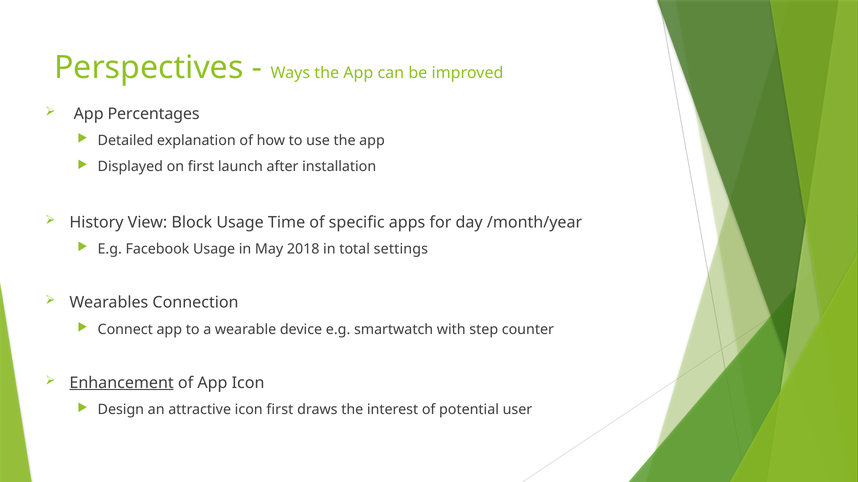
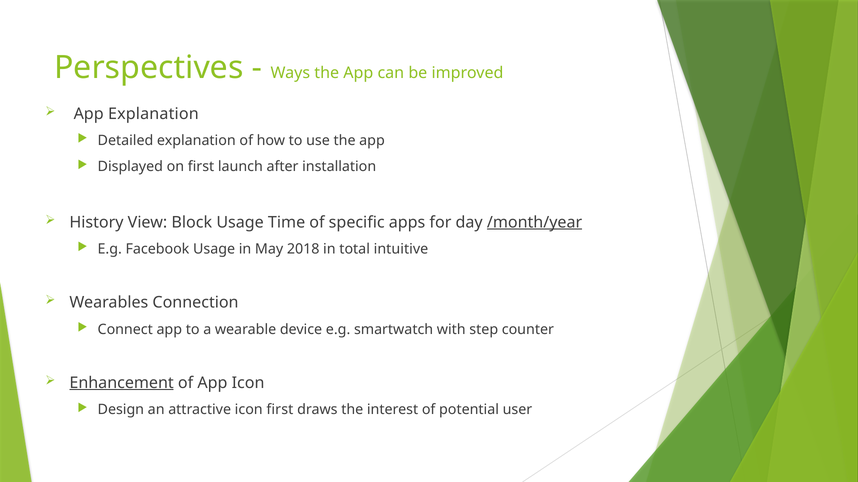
App Percentages: Percentages -> Explanation (153, 114)
/month/year underline: none -> present (535, 223)
settings: settings -> intuitive (401, 250)
